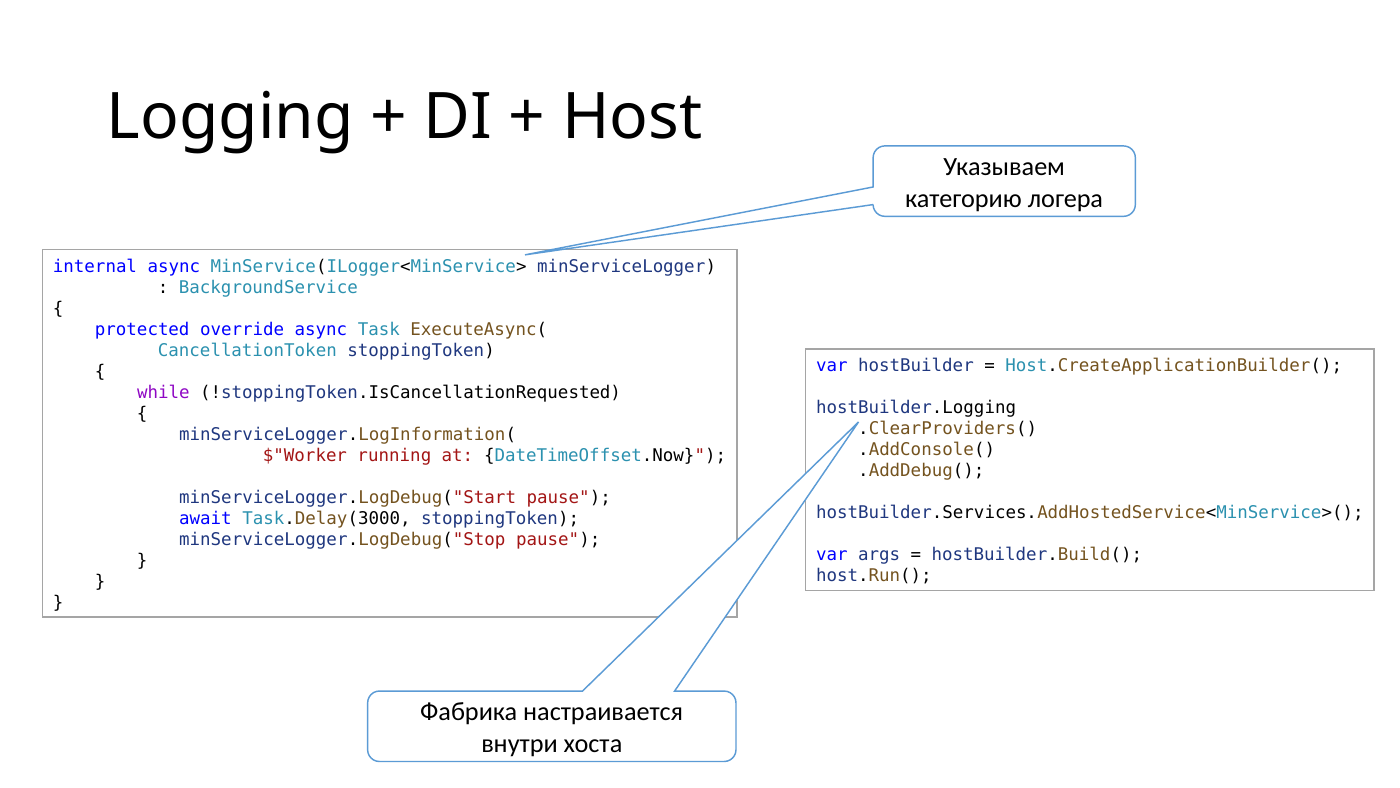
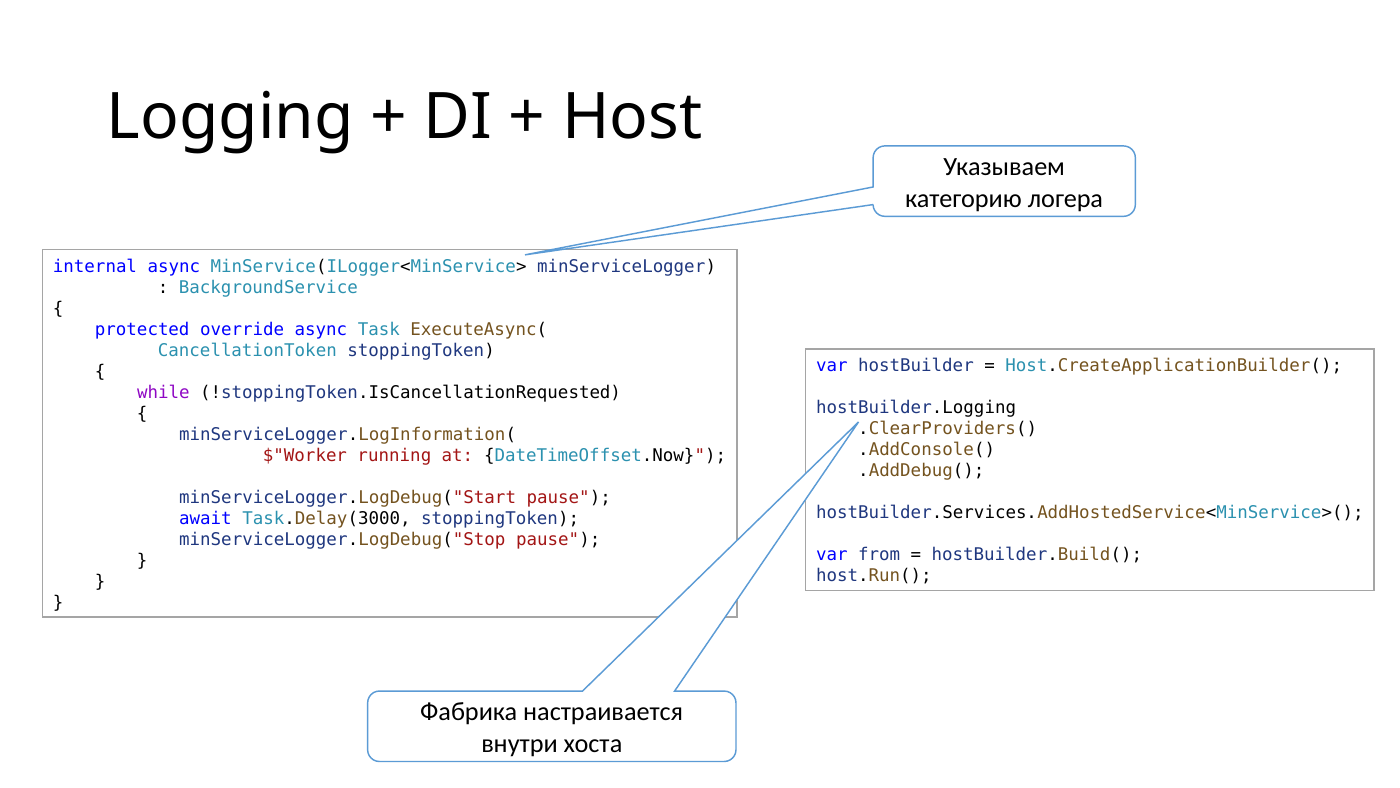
args: args -> from (879, 555)
